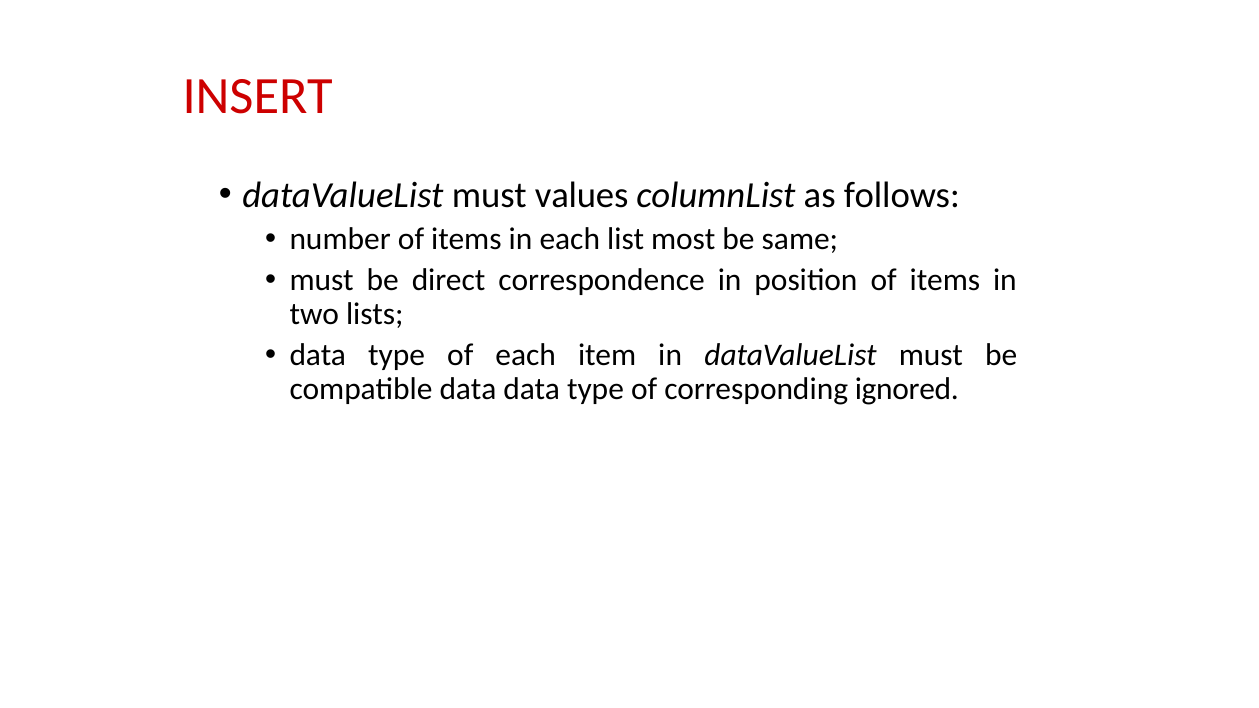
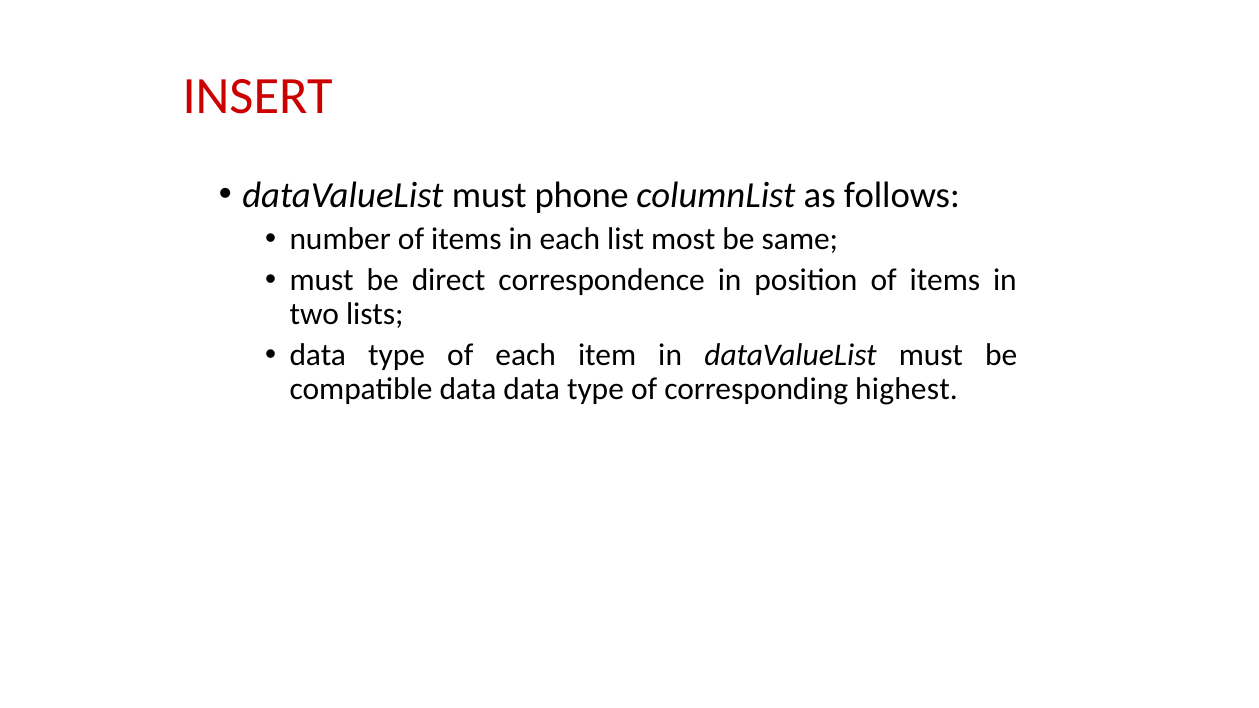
values: values -> phone (582, 195)
ignored: ignored -> highest (907, 389)
